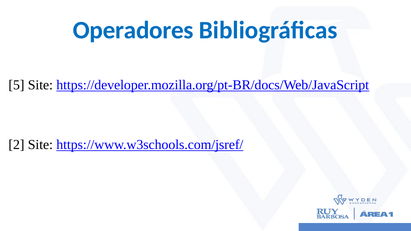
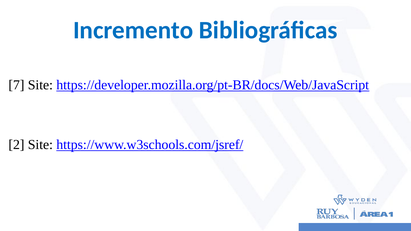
Operadores: Operadores -> Incremento (133, 30)
5: 5 -> 7 (16, 85)
